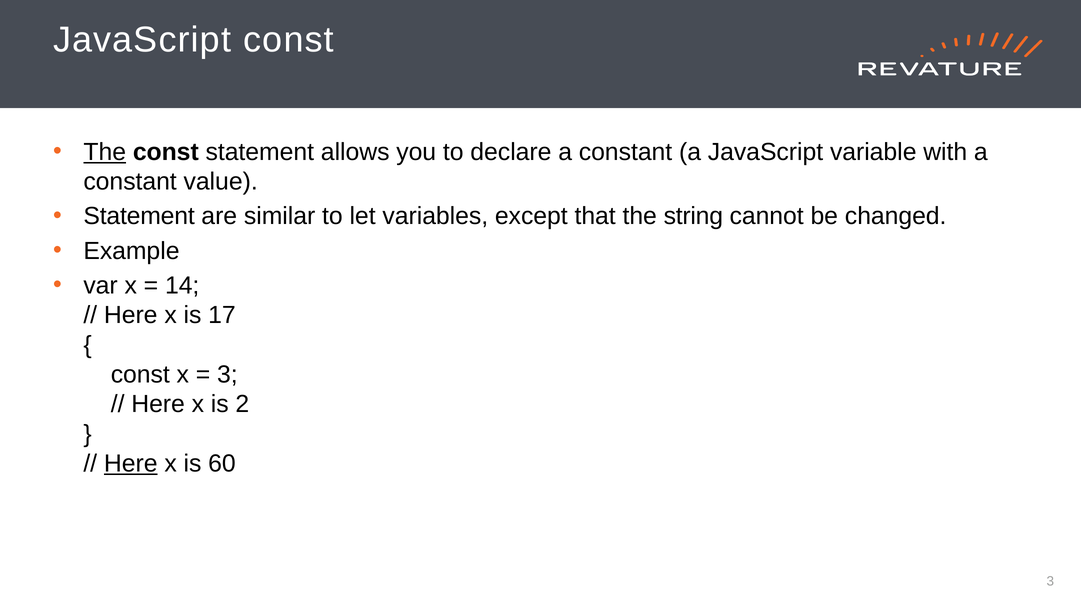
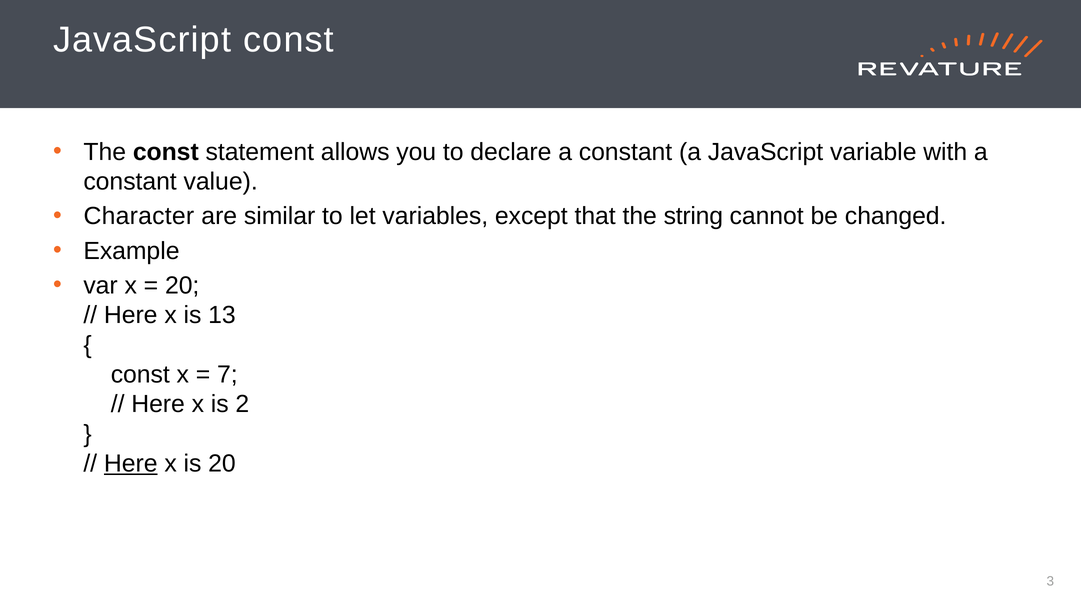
The underline: present -> none (105, 152)
Statement: Statement -> Character (139, 216)
14: 14 -> 20 (182, 286)
17: 17 -> 13 (222, 315)
3: 3 -> 7 (227, 375)
is 60: 60 -> 20 (222, 464)
